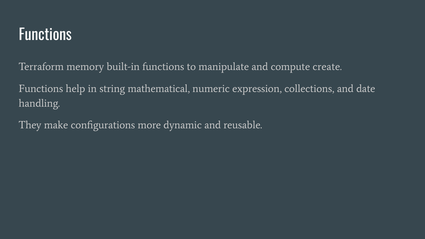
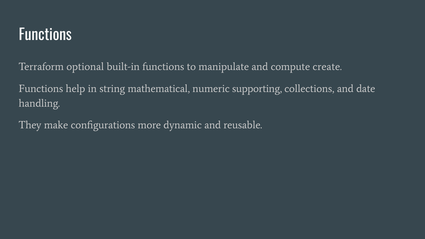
memory: memory -> optional (85, 67)
expression: expression -> supporting (257, 89)
